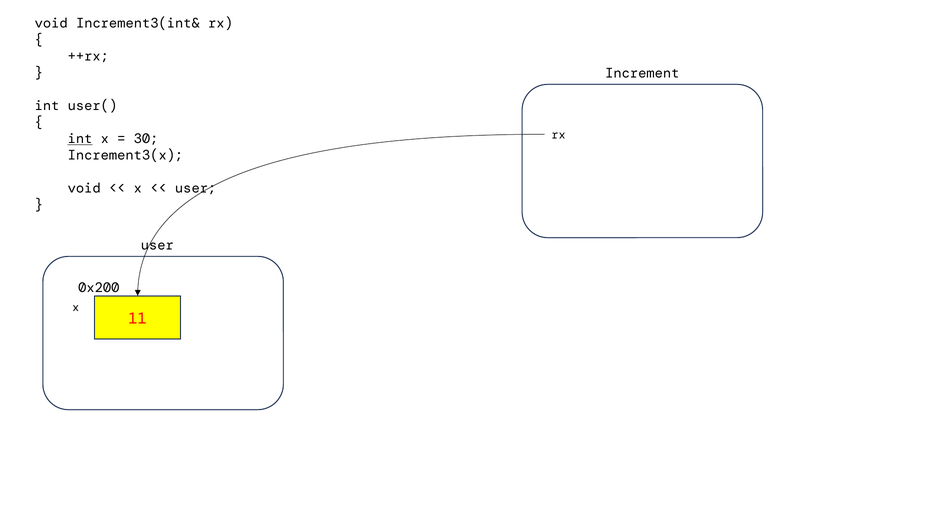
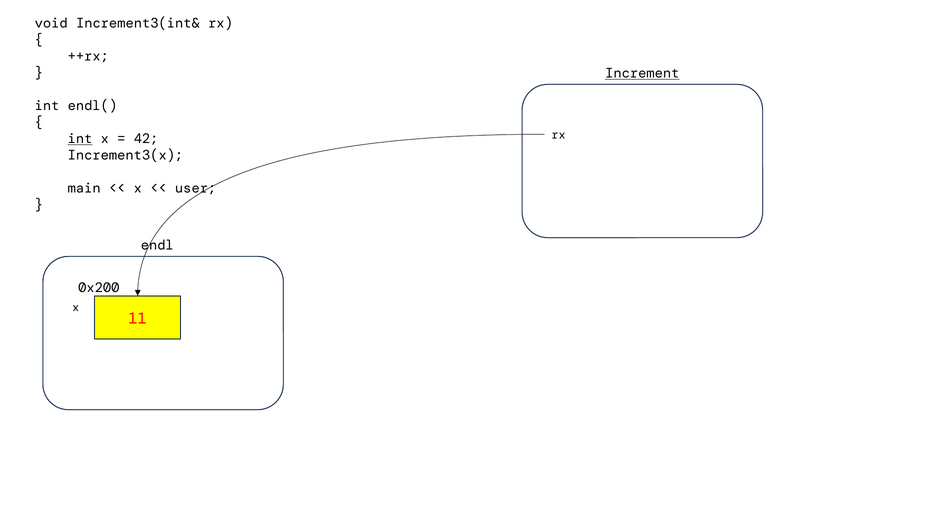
Increment underline: none -> present (642, 73)
user(: user( -> endl( (92, 106)
30: 30 -> 42 (146, 139)
void: void -> main (84, 188)
user: user -> endl (157, 245)
